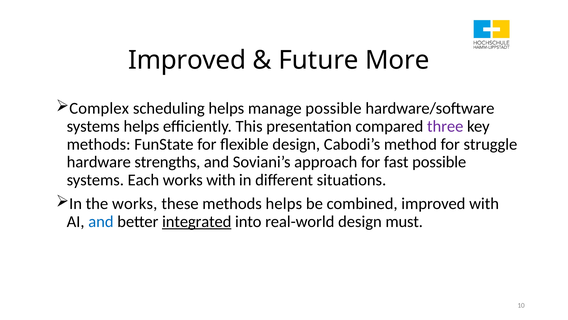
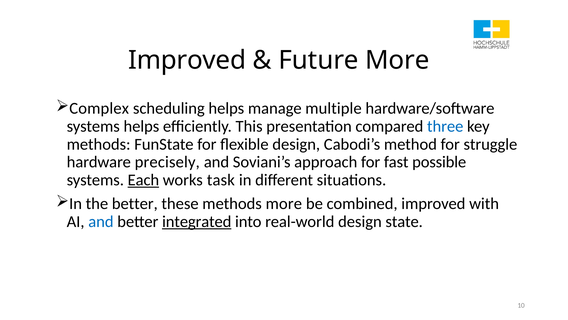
manage possible: possible -> multiple (333, 108)
three colour: purple -> blue (445, 126)
strengths: strengths -> precisely (167, 162)
Each underline: none -> present (143, 180)
works with: with -> task (221, 180)
the works: works -> better (135, 204)
methods helps: helps -> more (284, 204)
must: must -> state (404, 221)
